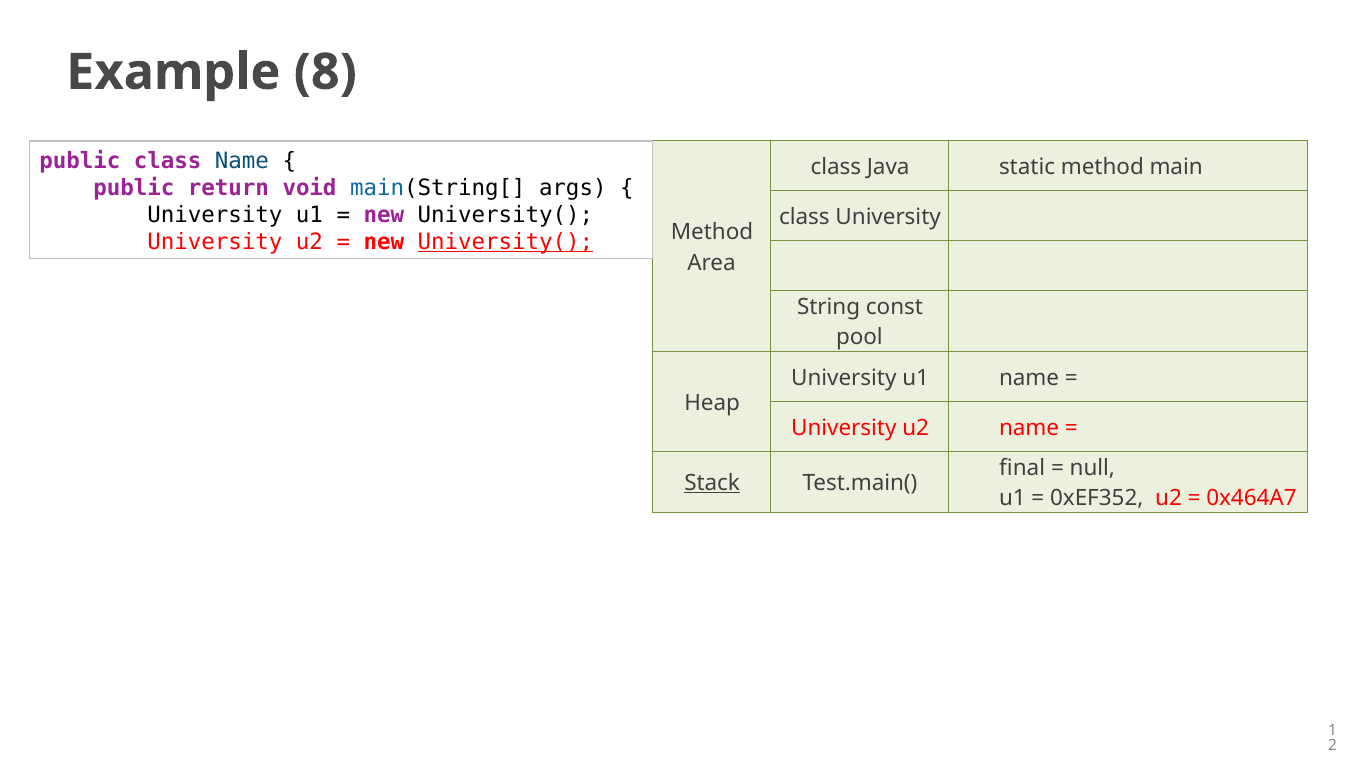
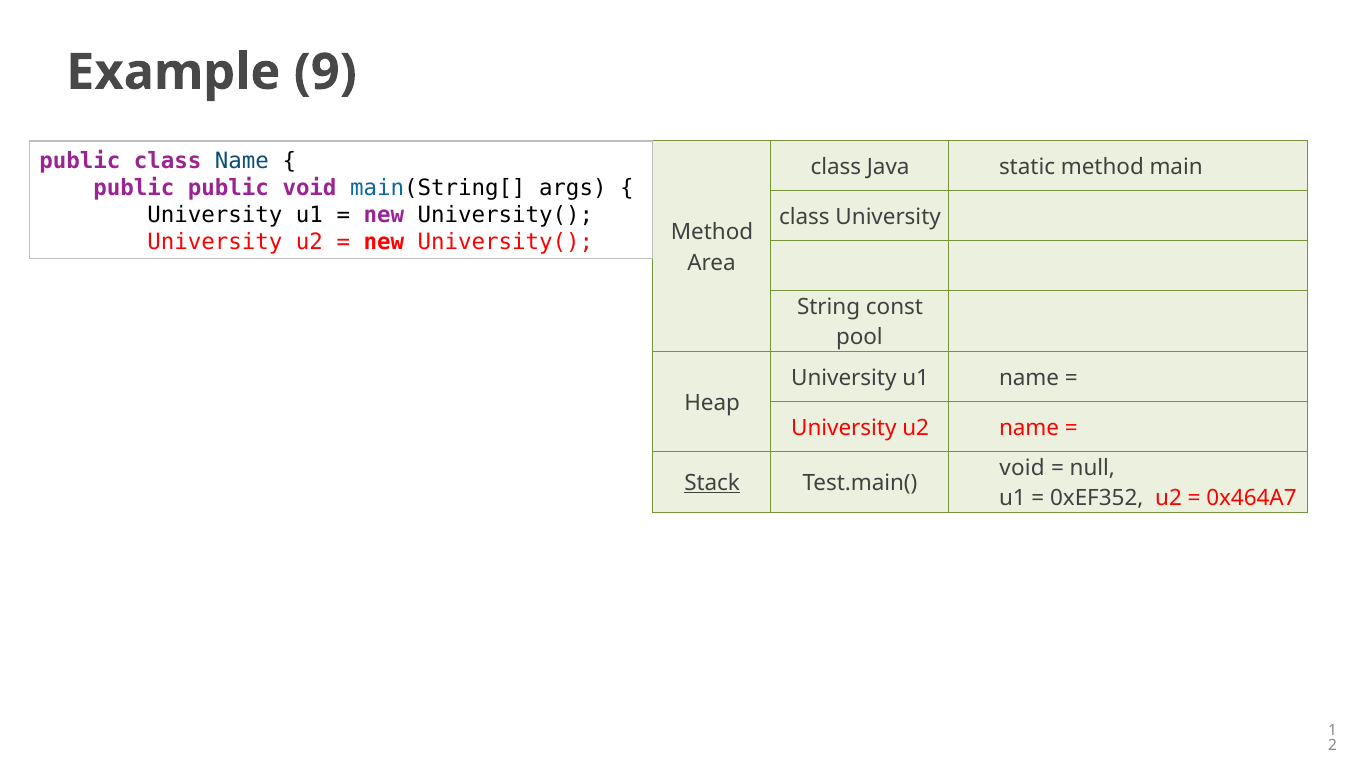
8: 8 -> 9 (325, 72)
public return: return -> public (229, 188)
University( underline: present -> none (505, 242)
final: final -> void (1022, 468)
